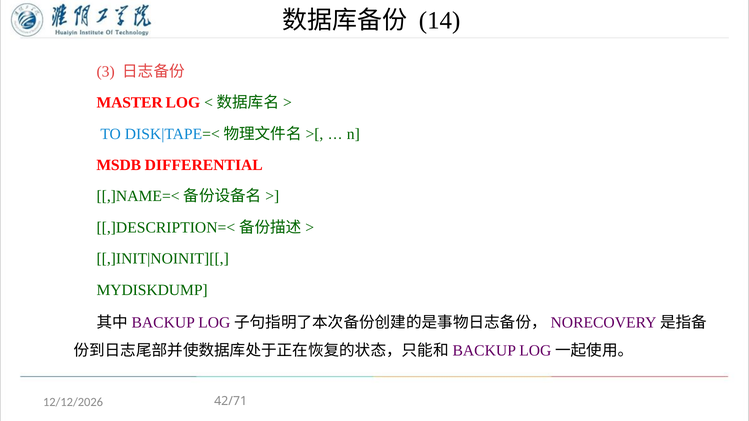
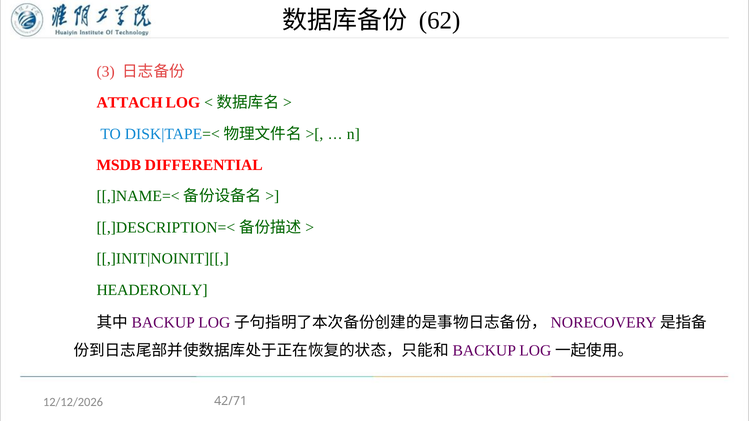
14: 14 -> 62 (440, 21)
MASTER: MASTER -> ATTACH (130, 103)
MYDISKDUMP: MYDISKDUMP -> HEADERONLY (152, 290)
